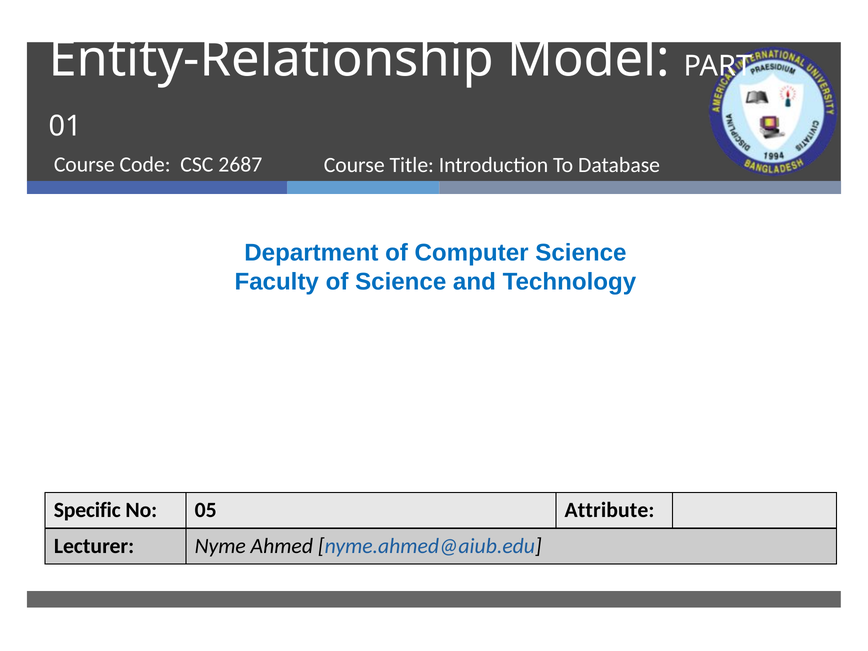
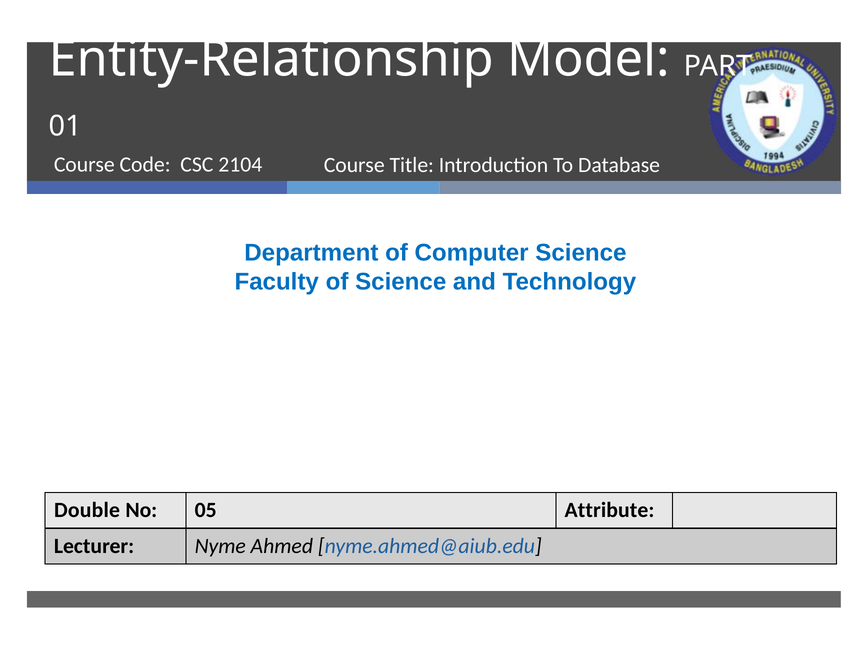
2687: 2687 -> 2104 (240, 164)
Specific: Specific -> Double (87, 510)
